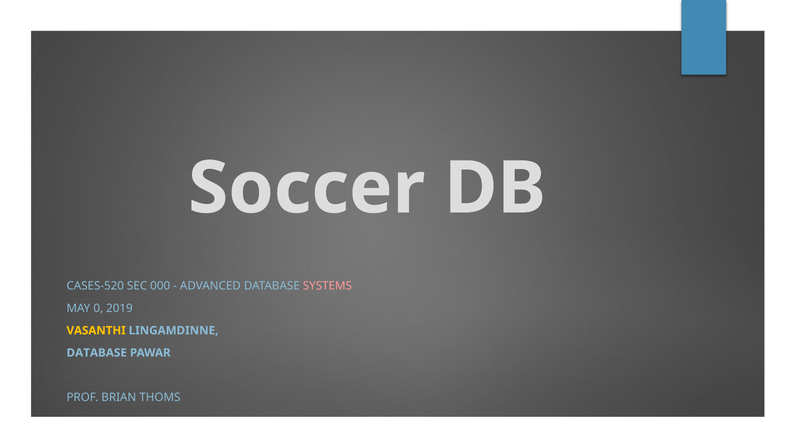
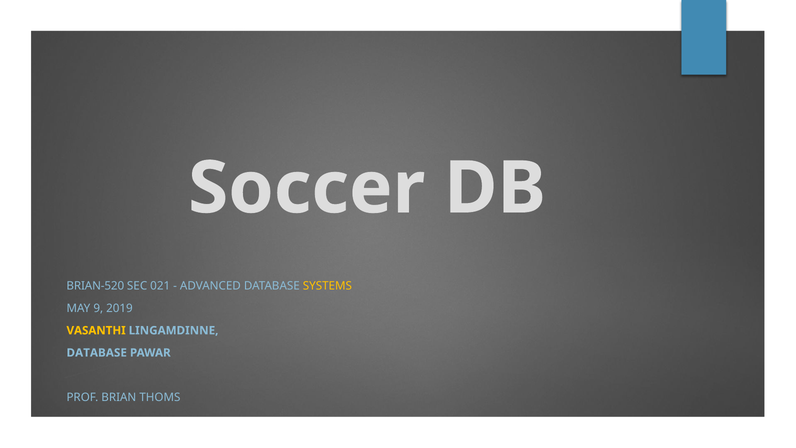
CASES-520: CASES-520 -> BRIAN-520 (95, 286)
000: 000 -> 021 (160, 286)
SYSTEMS colour: pink -> yellow (327, 286)
0: 0 -> 9 (98, 308)
